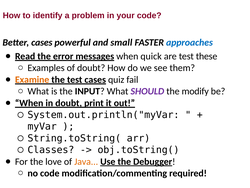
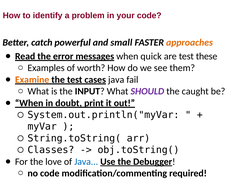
Better cases: cases -> catch (42, 42)
approaches colour: blue -> orange (189, 42)
of doubt: doubt -> worth (91, 68)
cases quiz: quiz -> java (116, 79)
modify: modify -> caught (195, 91)
Java colour: orange -> blue (86, 161)
